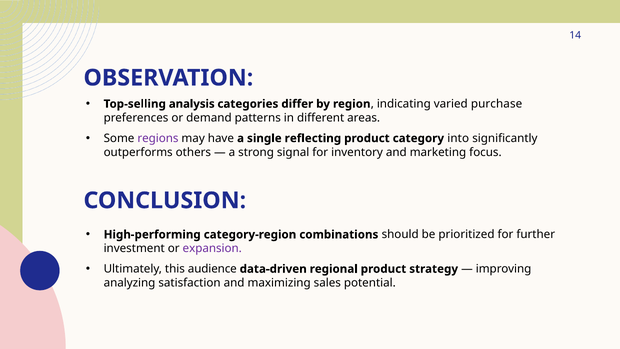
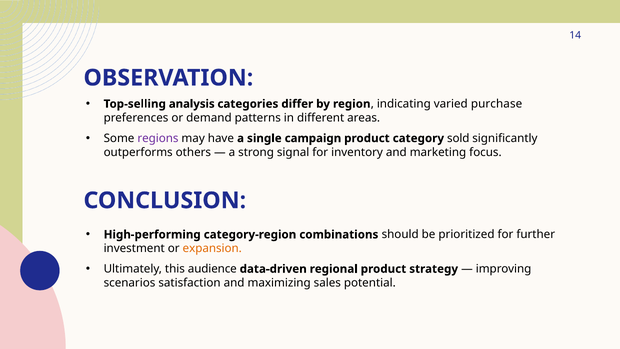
reflecting: reflecting -> campaign (313, 138)
into: into -> sold (458, 138)
expansion colour: purple -> orange (212, 248)
analyzing: analyzing -> scenarios (129, 283)
